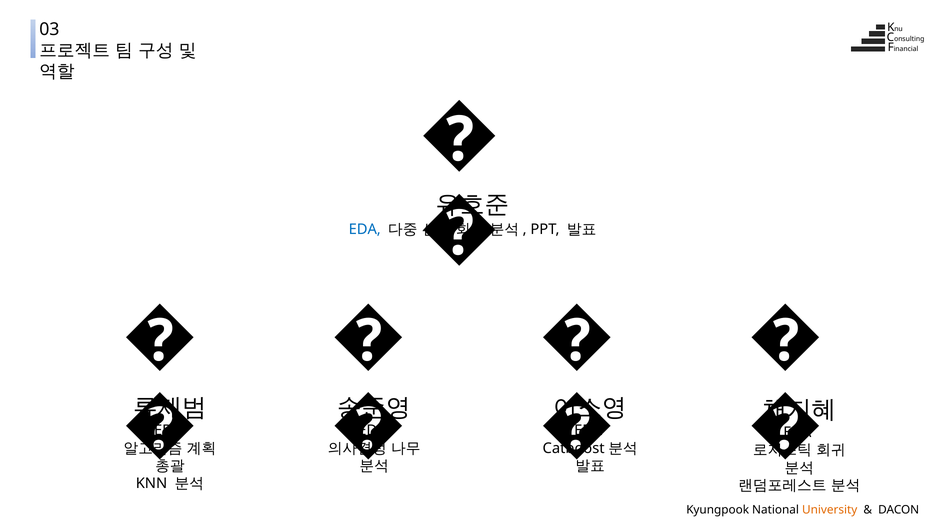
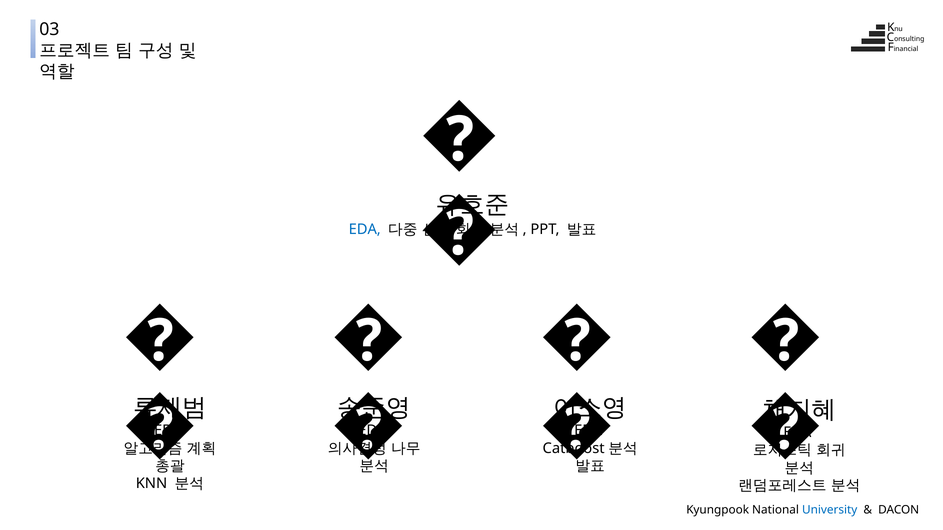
University colour: orange -> blue (830, 510)
